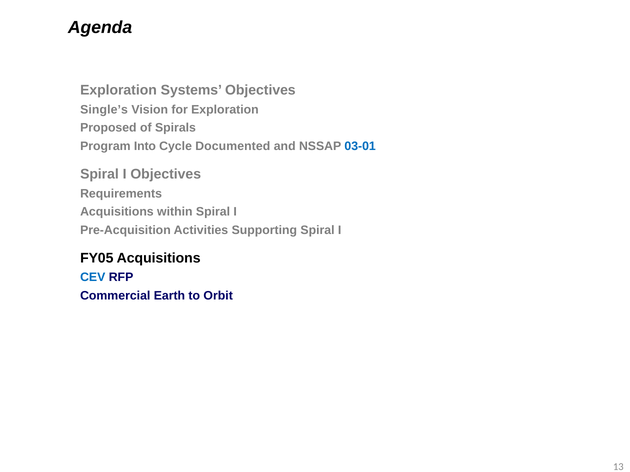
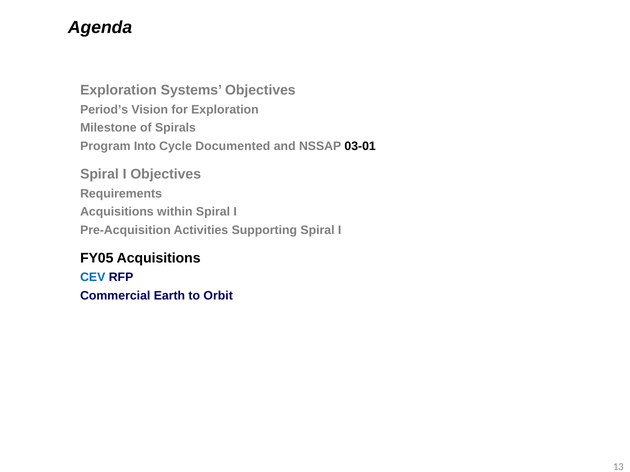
Single’s: Single’s -> Period’s (104, 110)
Proposed: Proposed -> Milestone (108, 128)
03-01 colour: blue -> black (360, 146)
